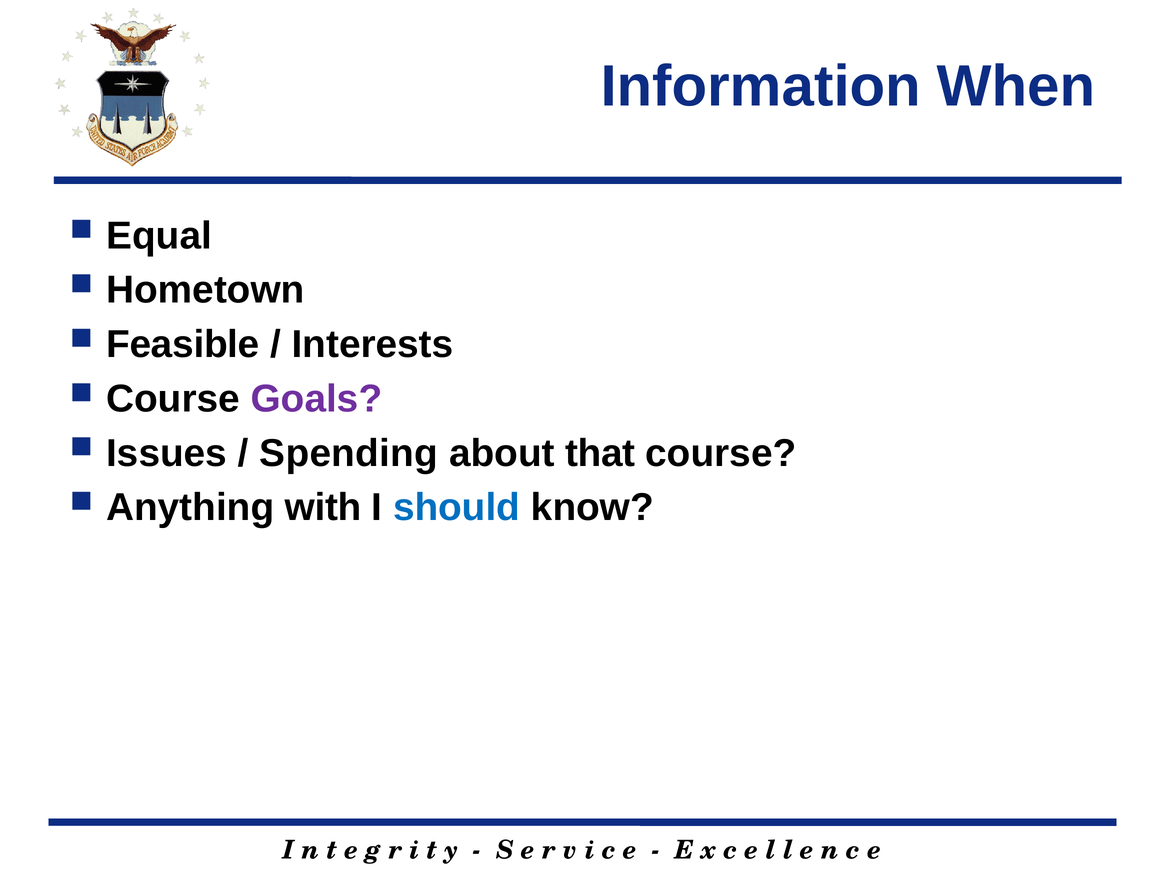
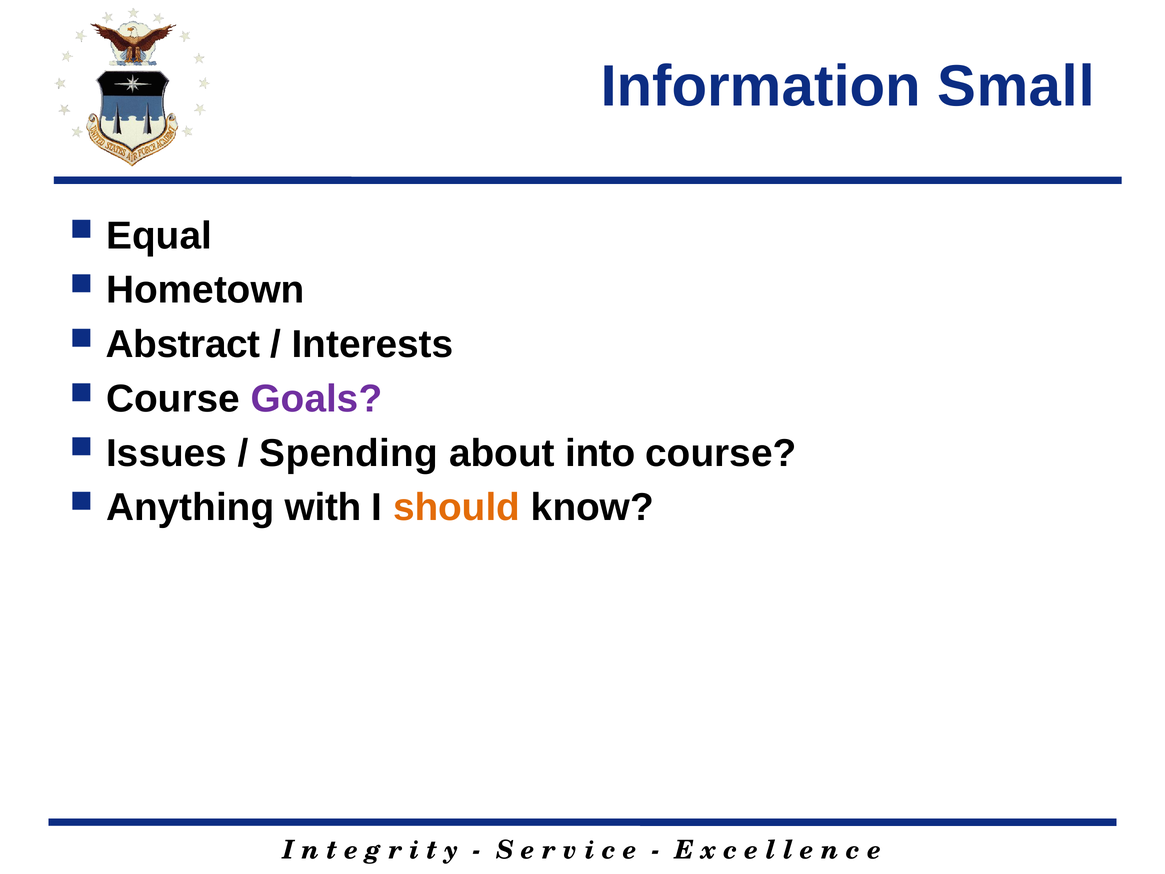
When: When -> Small (1016, 87)
Feasible: Feasible -> Abstract (183, 344)
that: that -> into (600, 453)
should colour: blue -> orange (457, 507)
